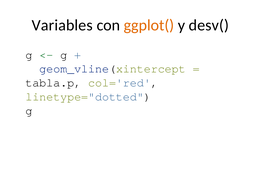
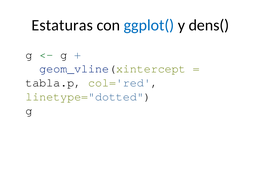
Variables: Variables -> Estaturas (62, 25)
ggplot( colour: orange -> blue (149, 25)
desv(: desv( -> dens( (209, 25)
